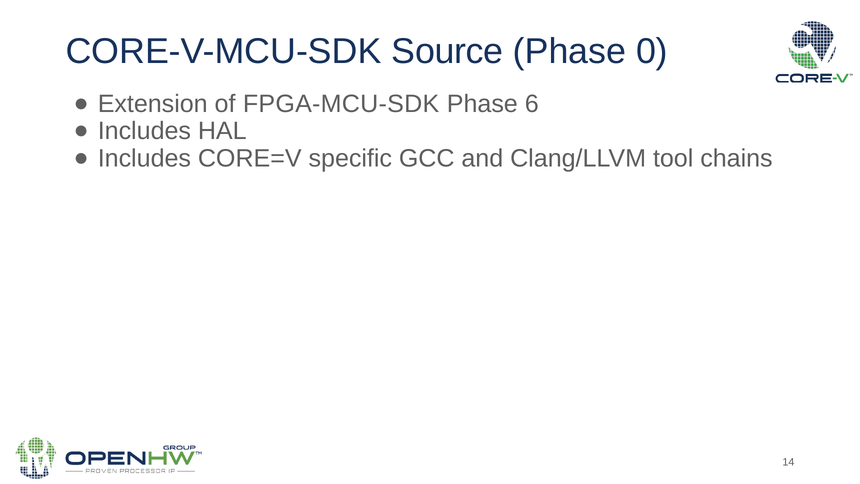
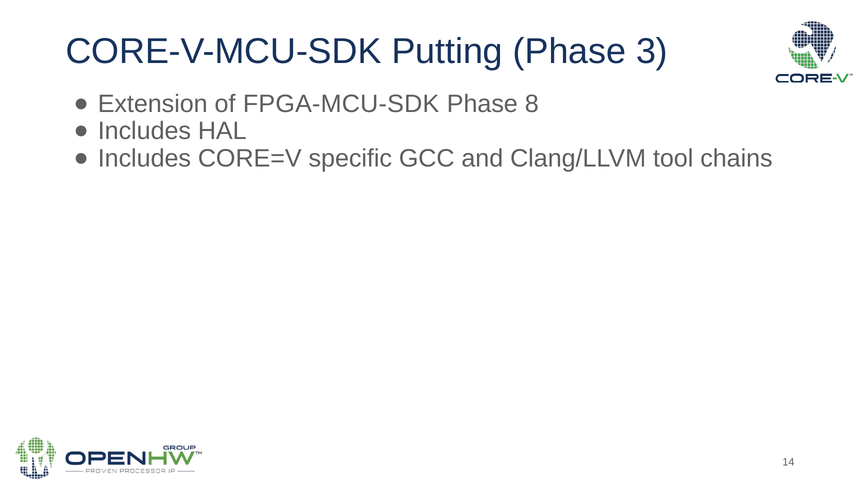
Source: Source -> Putting (447, 52)
0: 0 -> 3 (652, 52)
6: 6 -> 8 (532, 104)
